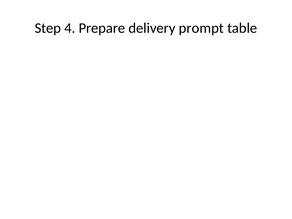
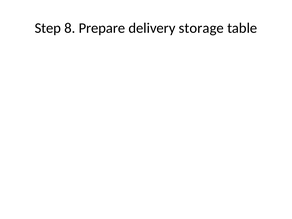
4: 4 -> 8 (70, 28)
prompt: prompt -> storage (201, 28)
